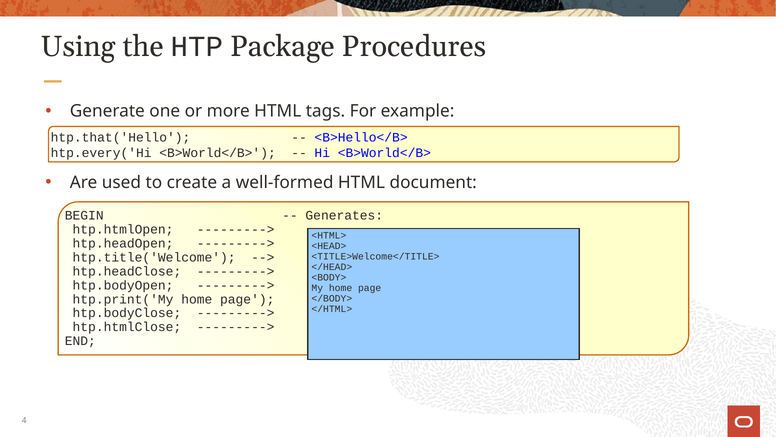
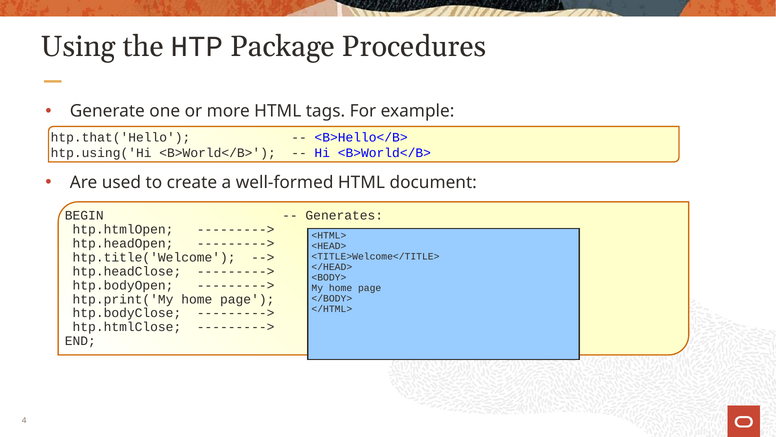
htp.every('Hi: htp.every('Hi -> htp.using('Hi (101, 153)
